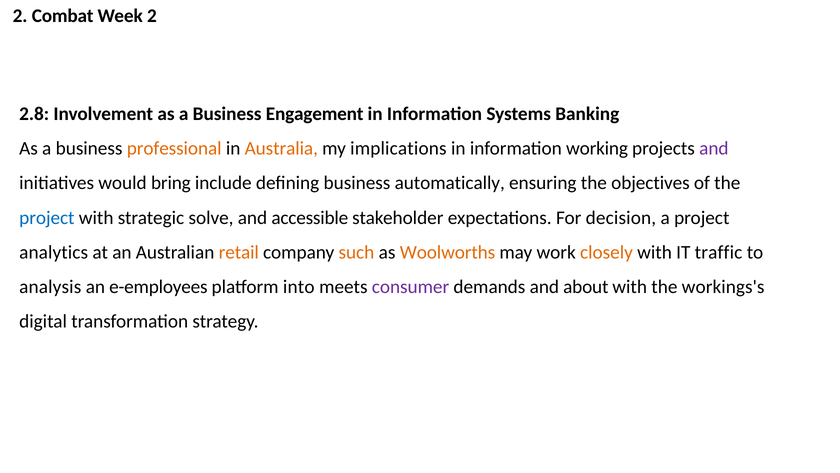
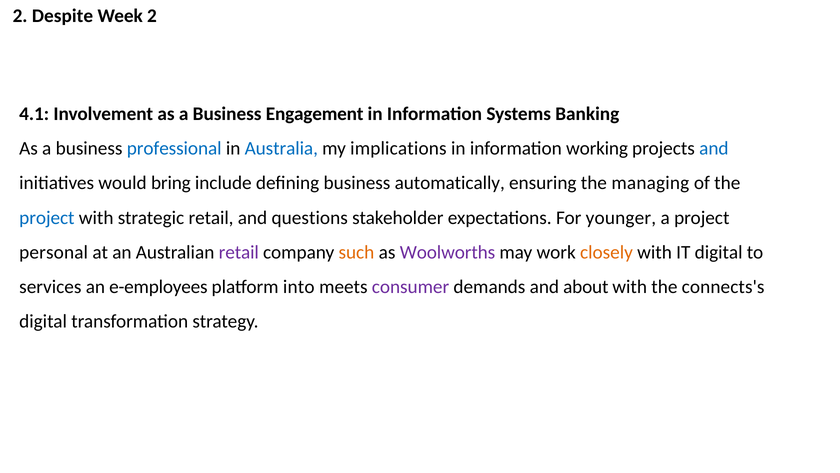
Combat: Combat -> Despite (63, 16)
2.8: 2.8 -> 4.1 (34, 114)
professional colour: orange -> blue (174, 148)
Australia colour: orange -> blue (281, 148)
and colour: purple -> blue (714, 148)
objectives: objectives -> managing (650, 183)
strategic solve: solve -> retail (211, 217)
accessible: accessible -> questions (310, 217)
decision: decision -> younger (621, 217)
analytics: analytics -> personal (54, 252)
retail colour: orange -> purple (239, 252)
Woolworths colour: orange -> purple (448, 252)
IT traffic: traffic -> digital (719, 252)
analysis: analysis -> services (50, 287)
workings's: workings's -> connects's (723, 287)
